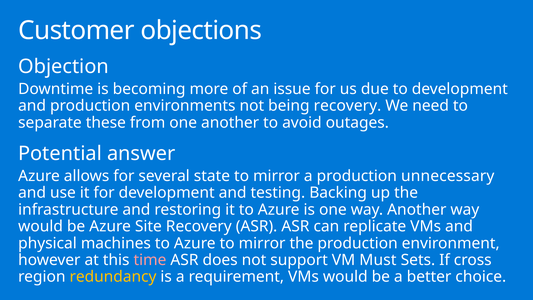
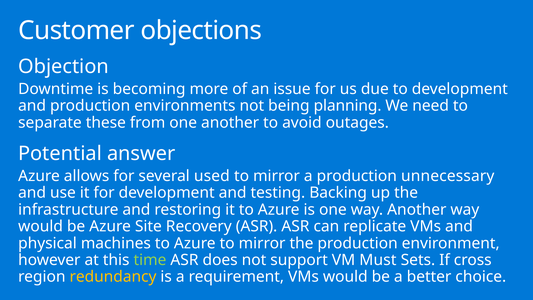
being recovery: recovery -> planning (348, 106)
state: state -> used (212, 176)
time colour: pink -> light green (150, 260)
